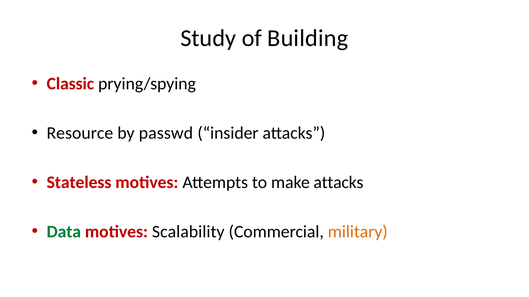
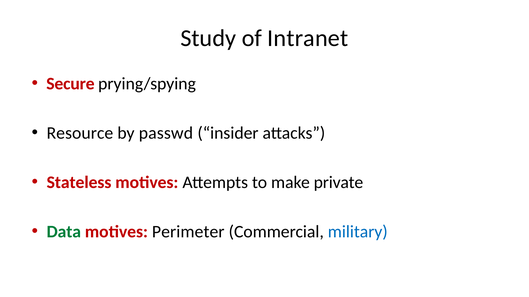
Building: Building -> Intranet (308, 38)
Classic: Classic -> Secure (70, 84)
make attacks: attacks -> private (338, 183)
Scalability: Scalability -> Perimeter (188, 232)
military colour: orange -> blue (358, 232)
